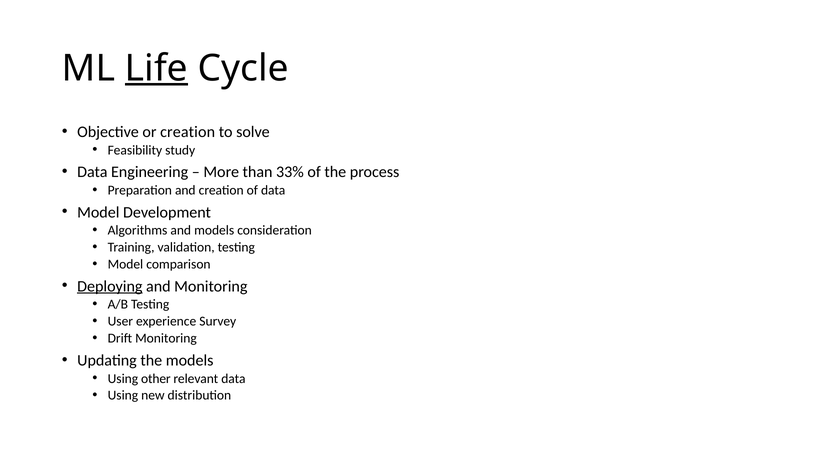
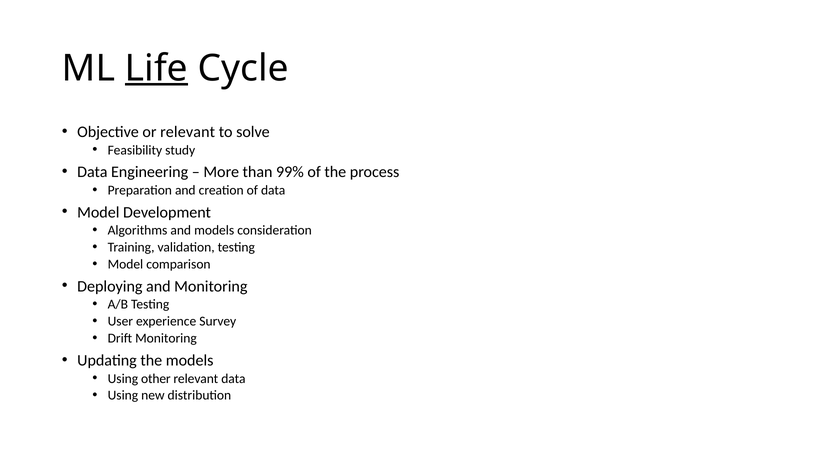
or creation: creation -> relevant (188, 132)
33%: 33% -> 99% (290, 172)
Deploying underline: present -> none (110, 286)
